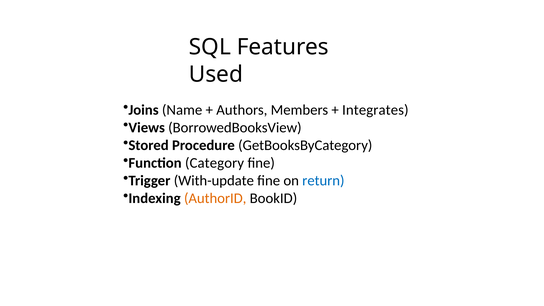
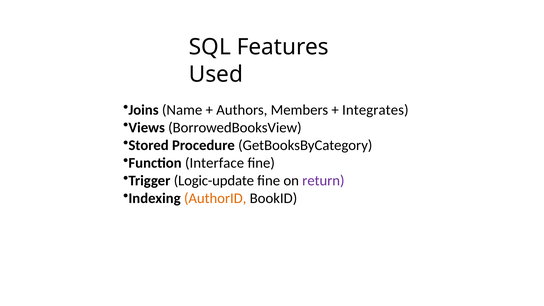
Category: Category -> Interface (215, 163)
With-update: With-update -> Logic-update (214, 181)
return colour: blue -> purple (323, 181)
